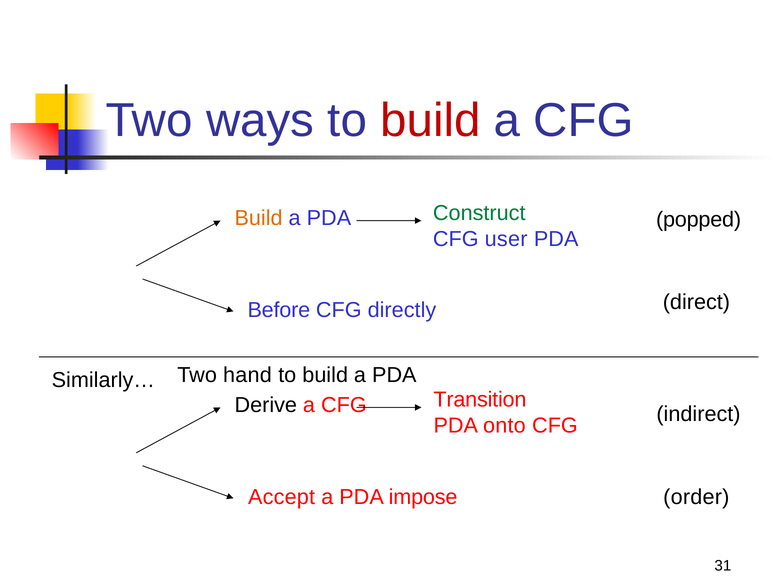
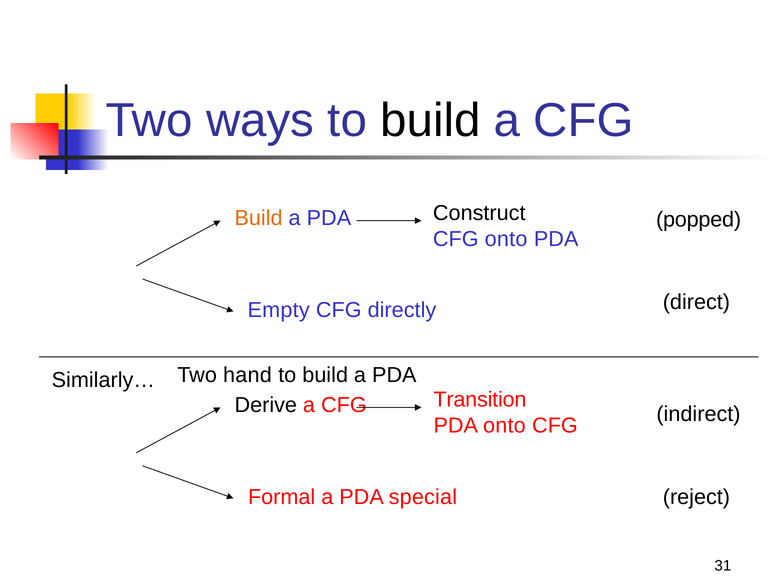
build colour: red -> black (430, 121)
Construct colour: green -> black (479, 213)
CFG user: user -> onto (506, 239)
Before: Before -> Empty (279, 310)
order: order -> reject (696, 496)
Accept: Accept -> Formal (282, 497)
impose: impose -> special (423, 497)
